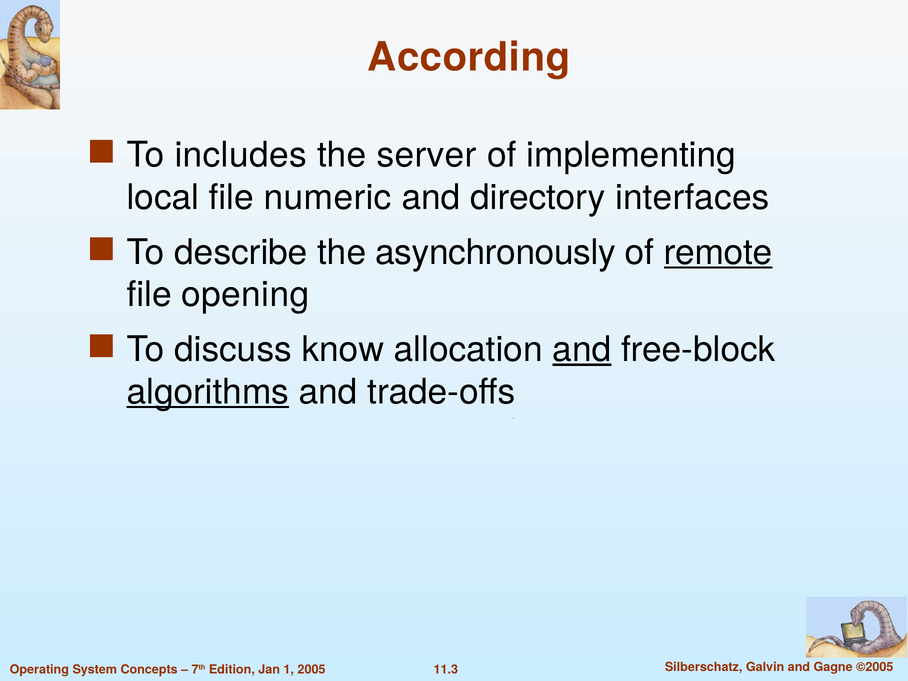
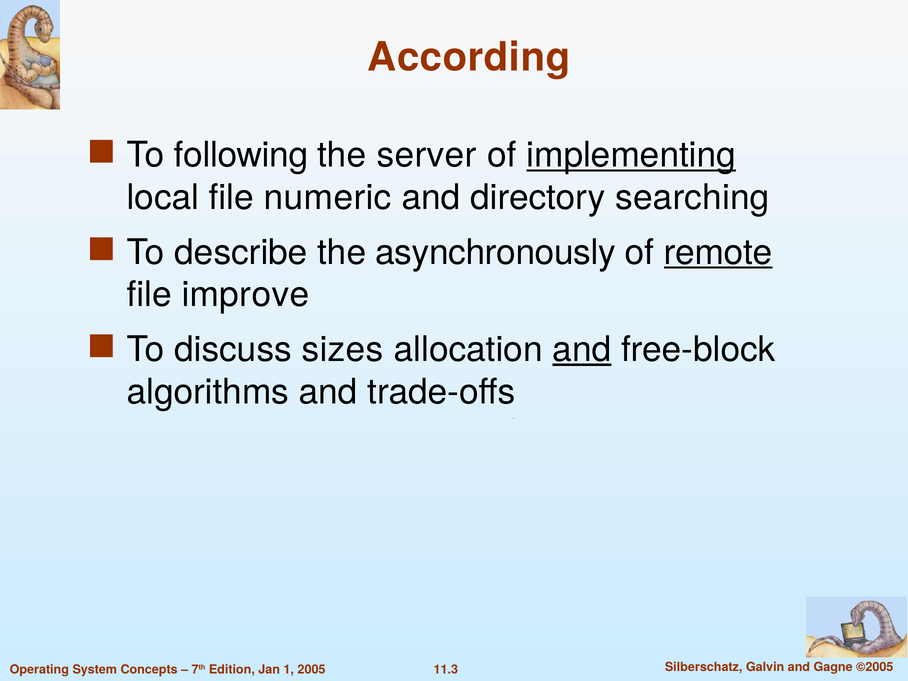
includes: includes -> following (241, 155)
implementing underline: none -> present (631, 155)
interfaces: interfaces -> searching (692, 198)
opening: opening -> improve (245, 295)
know: know -> sizes (343, 350)
algorithms underline: present -> none (208, 392)
